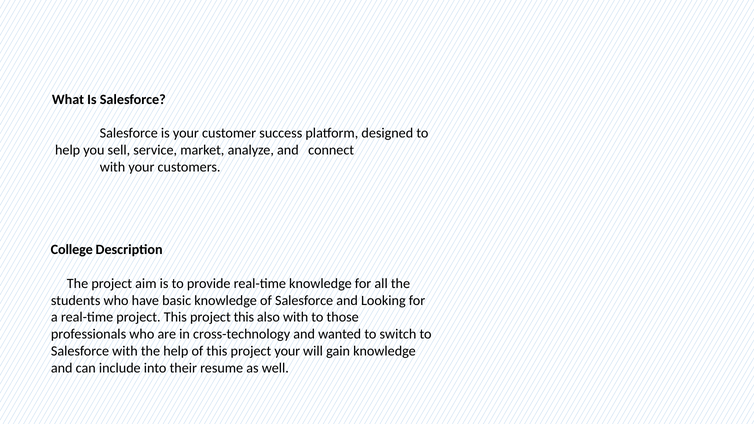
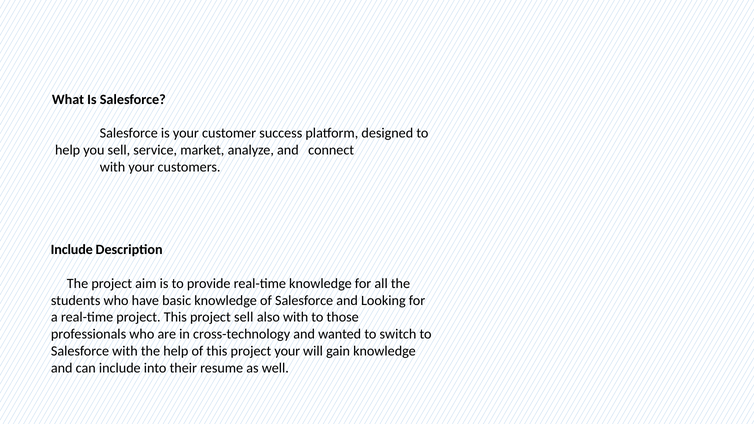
College: College -> Include (72, 250)
This project this: this -> sell (244, 317)
